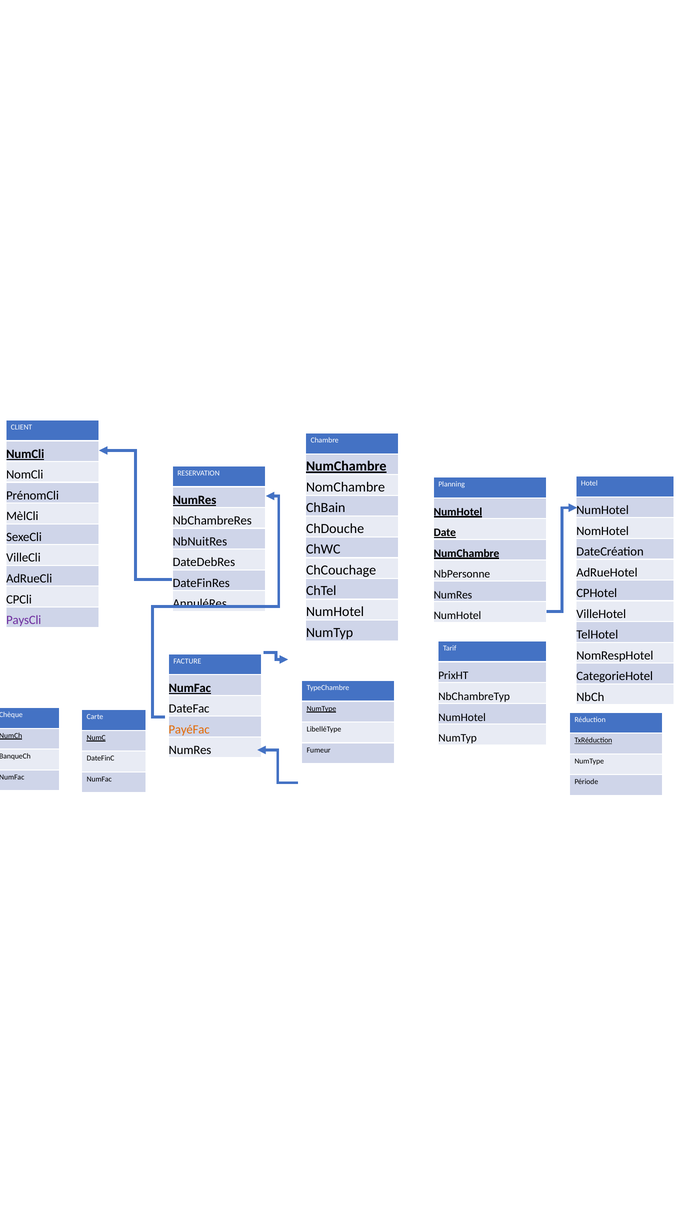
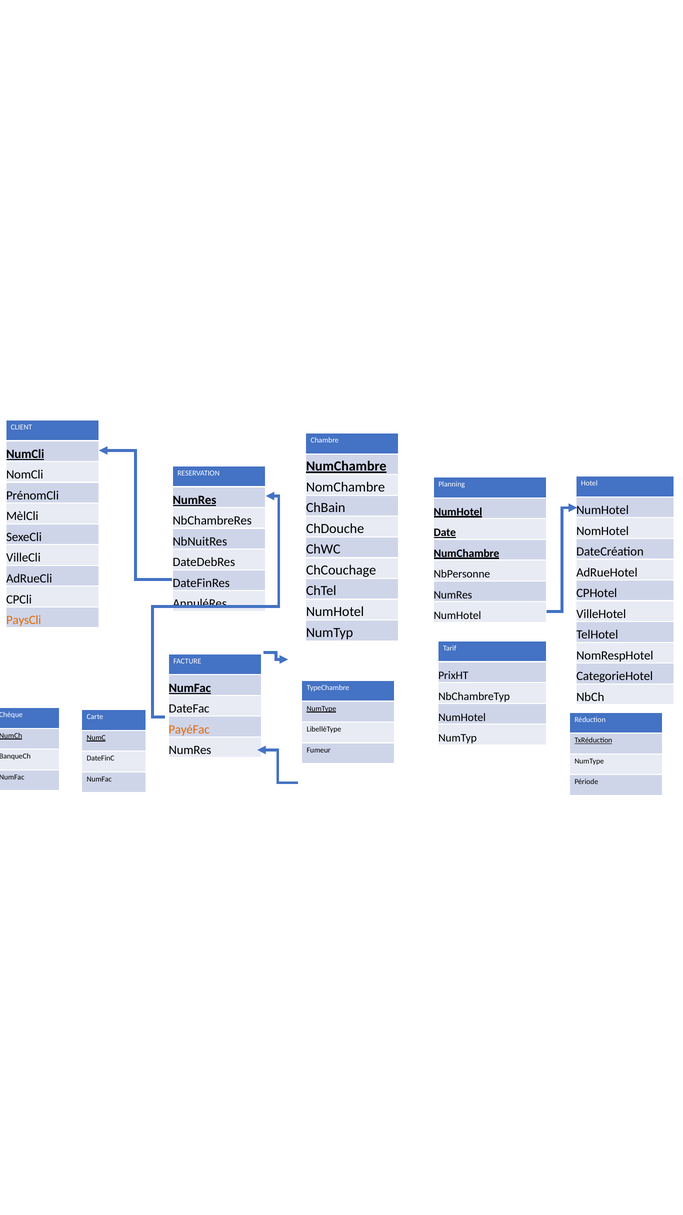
PaysCli colour: purple -> orange (24, 620)
